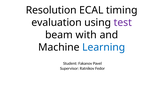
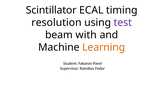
Resolution: Resolution -> Scintillator (51, 10)
evaluation: evaluation -> resolution (56, 22)
Learning colour: blue -> orange (104, 47)
